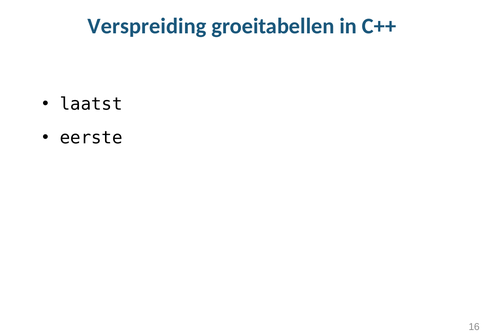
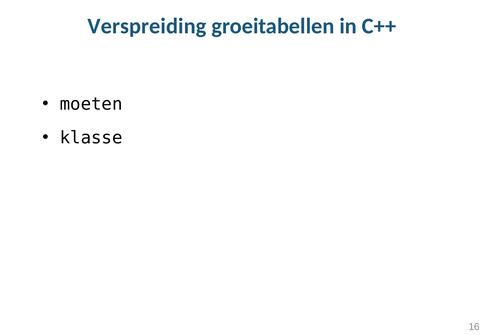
laatst: laatst -> moeten (91, 104)
eerste: eerste -> klasse (91, 138)
